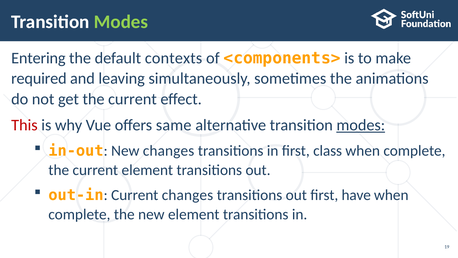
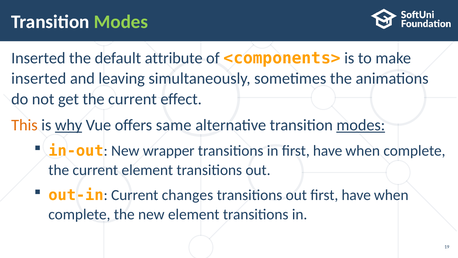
Entering: Entering -> Inserted (38, 58)
contexts: contexts -> attribute (174, 58)
required: required -> inserted (39, 79)
This colour: red -> orange (24, 125)
why underline: none -> present (69, 125)
New changes: changes -> wrapper (169, 151)
in first class: class -> have (328, 151)
